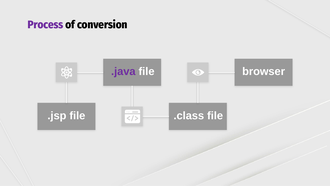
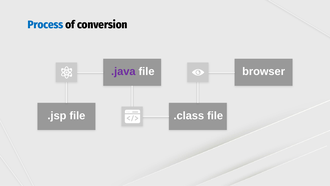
Process colour: purple -> blue (45, 25)
